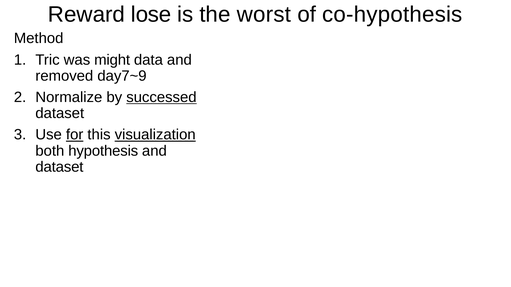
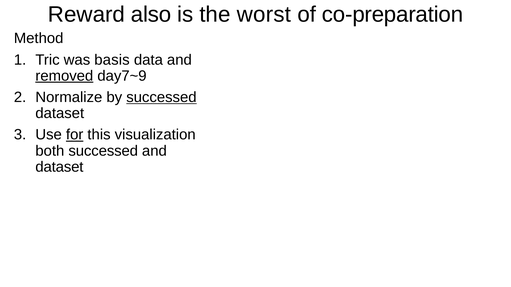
lose: lose -> also (151, 15)
co-hypothesis: co-hypothesis -> co-preparation (393, 15)
might: might -> basis (112, 60)
removed underline: none -> present (64, 76)
visualization underline: present -> none (155, 135)
both hypothesis: hypothesis -> successed (103, 151)
